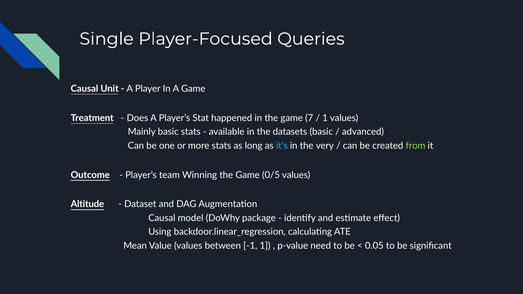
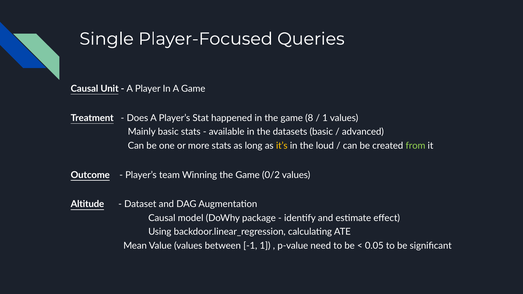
7: 7 -> 8 (309, 118)
it’s colour: light blue -> yellow (282, 146)
very: very -> loud (325, 146)
0/5: 0/5 -> 0/2 (271, 175)
